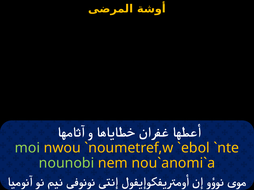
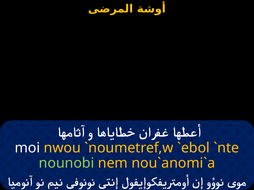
moi colour: light green -> white (27, 148)
